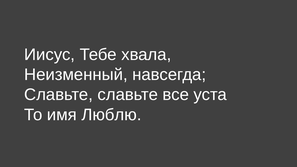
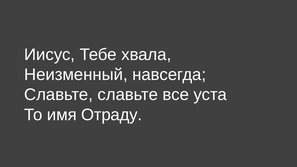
Люблю: Люблю -> Отраду (112, 115)
